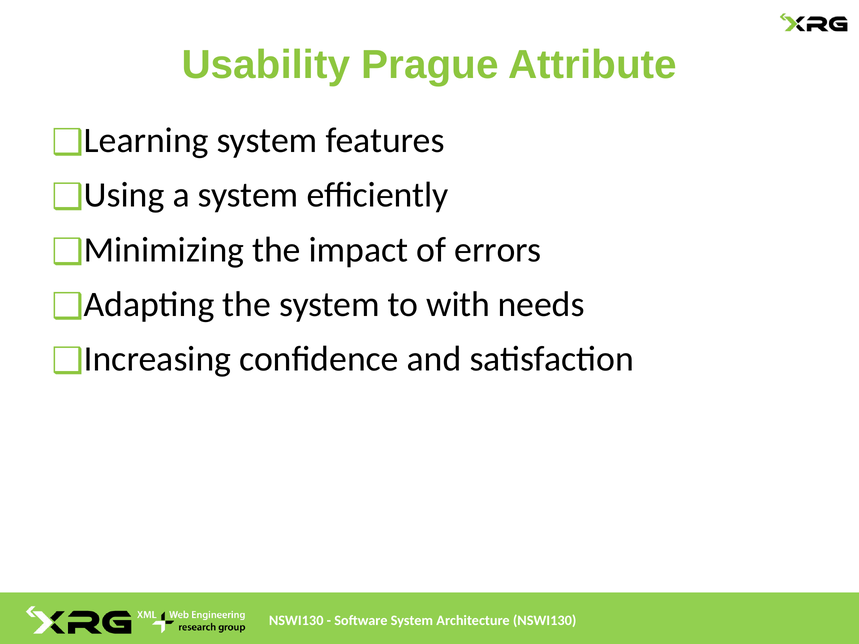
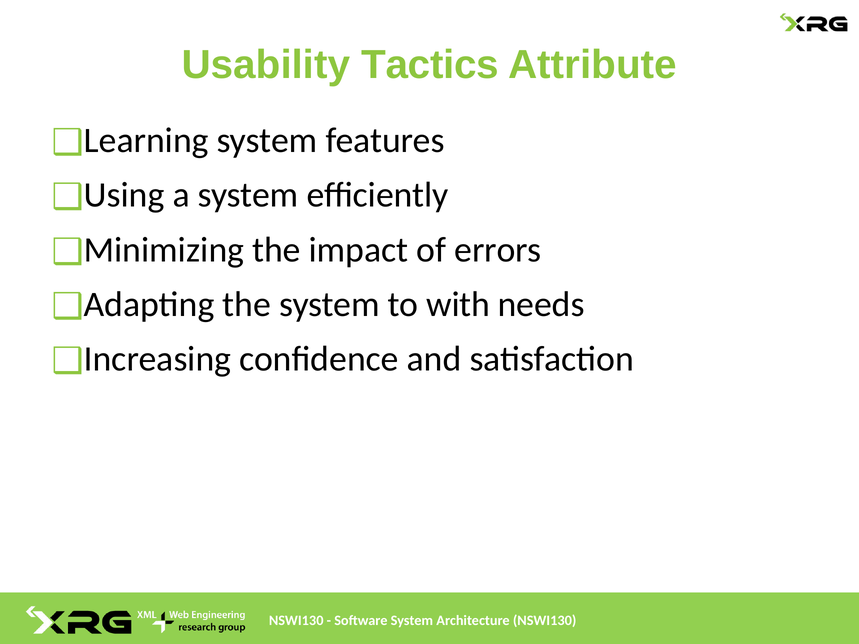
Prague: Prague -> Tactics (430, 65)
